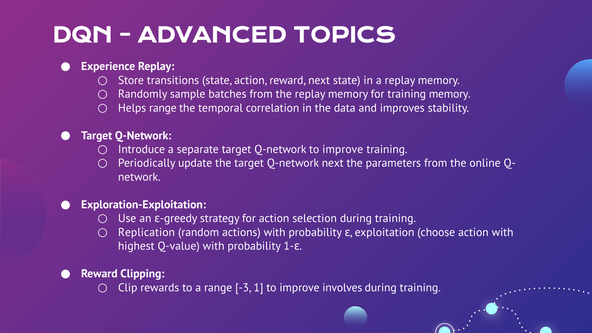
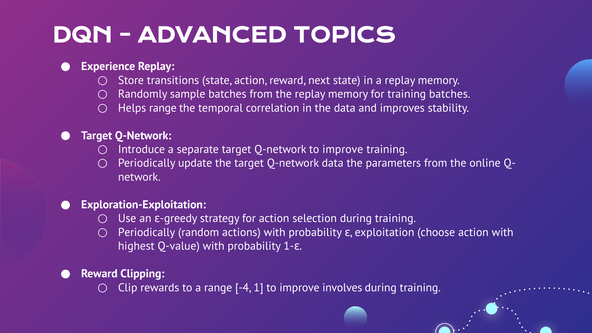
training memory: memory -> batches (450, 94)
Q-network next: next -> data (333, 163)
Replication: Replication -> Periodically (147, 232)
-3: -3 -> -4 (243, 288)
